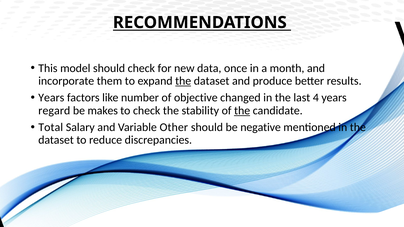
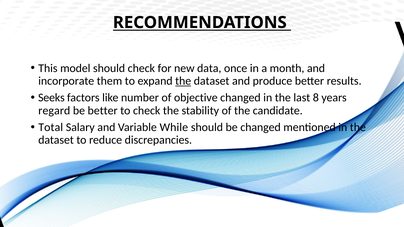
Years: Years -> Seeks (51, 98)
4: 4 -> 8 (316, 98)
be makes: makes -> better (103, 111)
the underline: present -> none (242, 111)
Other: Other -> While (174, 127)
be negative: negative -> changed (261, 127)
